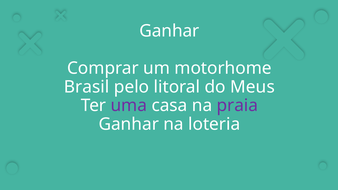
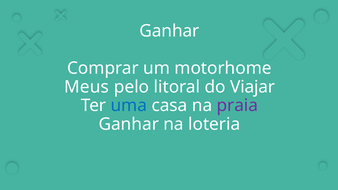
Brasil: Brasil -> Meus (87, 87)
Meus: Meus -> Viajar (253, 87)
uma colour: purple -> blue (129, 106)
